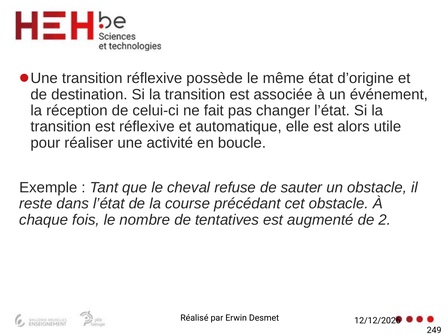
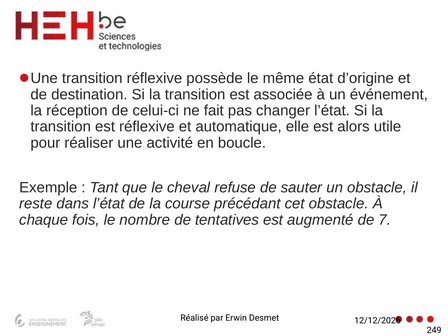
2: 2 -> 7 (385, 220)
